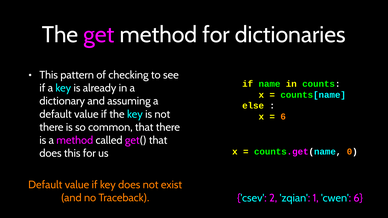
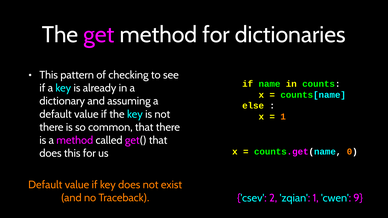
6: 6 -> 1 (283, 117)
cwen 6: 6 -> 9 (358, 198)
